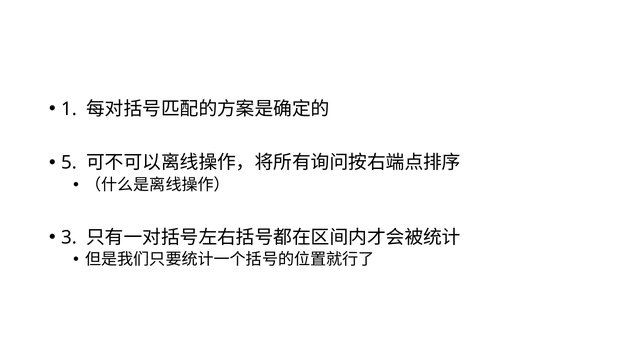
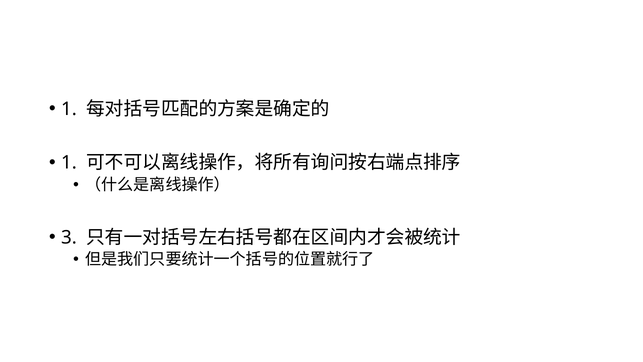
5: 5 -> 1 (69, 163)
